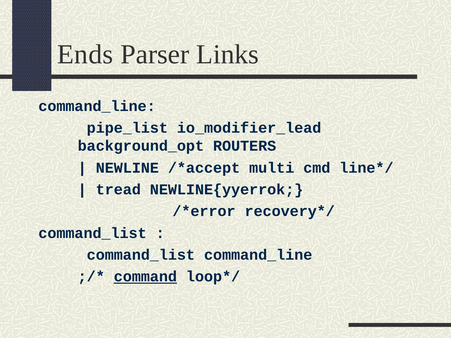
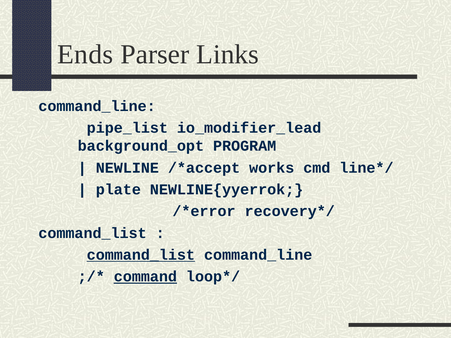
ROUTERS: ROUTERS -> PROGRAM (245, 146)
multi: multi -> works (272, 168)
tread: tread -> plate (118, 190)
command_list underline: none -> present (141, 255)
